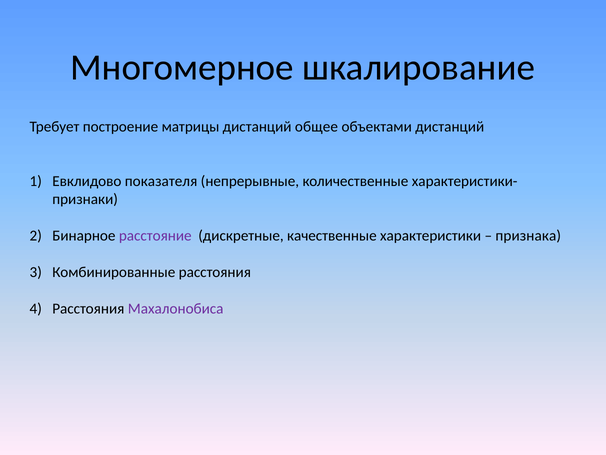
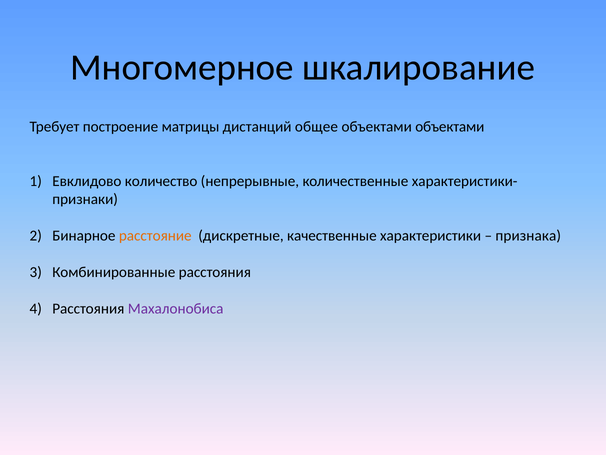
объектами дистанций: дистанций -> объектами (450, 127)
показателя: показателя -> количество (161, 181)
расстояние colour: purple -> orange (155, 236)
